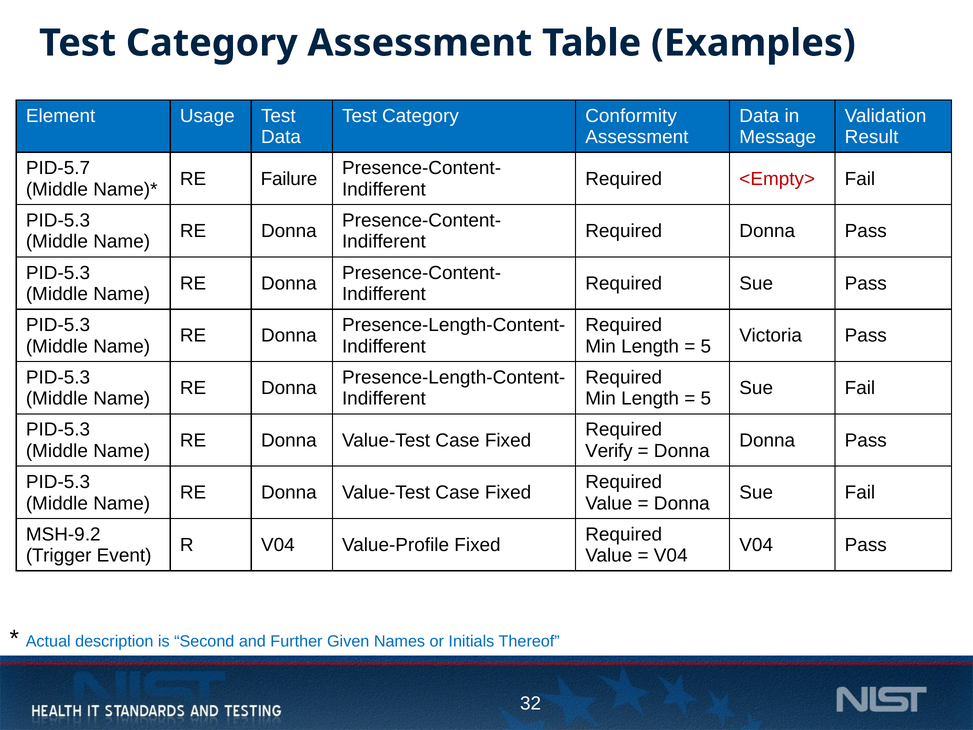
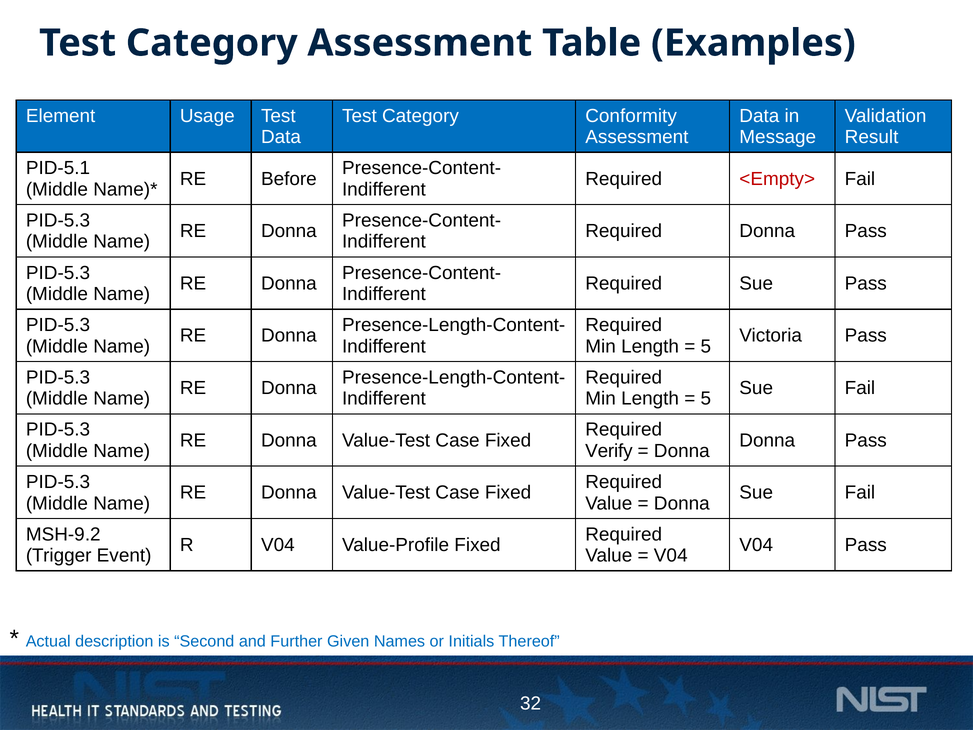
PID-5.7: PID-5.7 -> PID-5.1 (58, 168)
Failure: Failure -> Before (289, 179)
